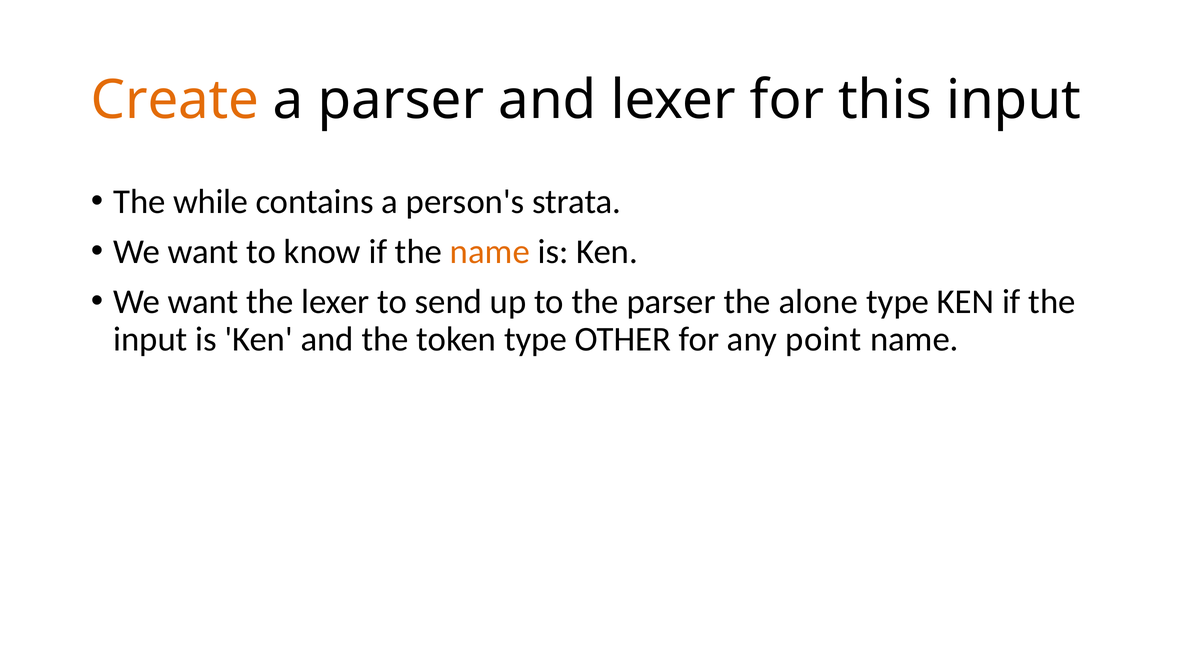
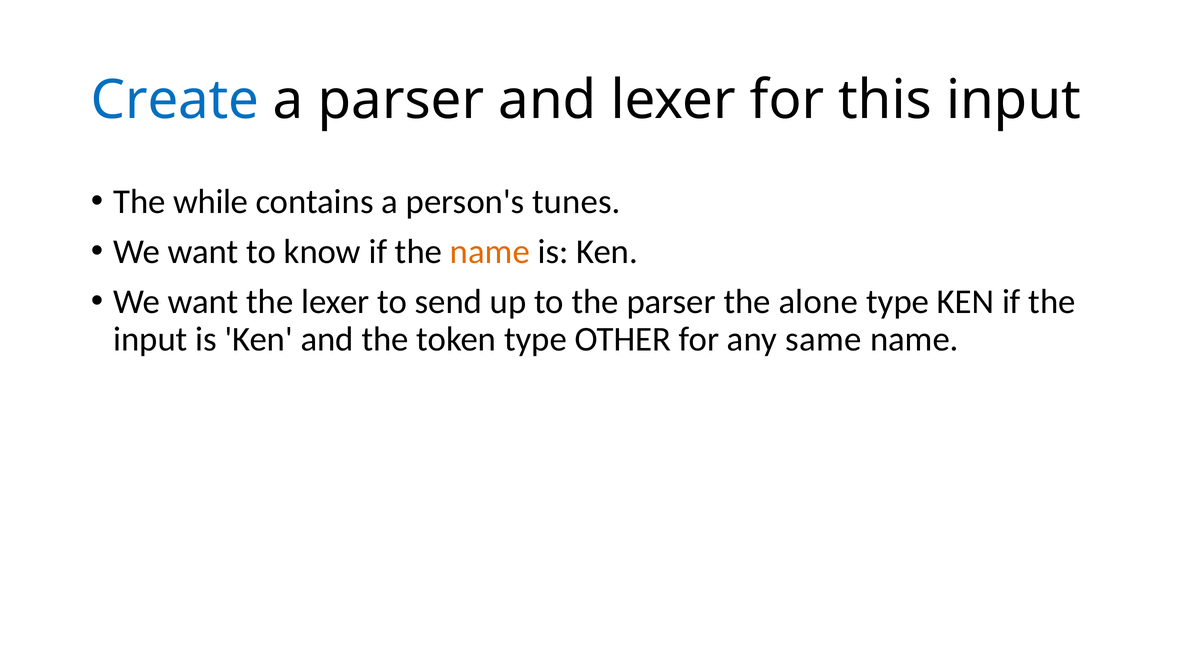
Create colour: orange -> blue (175, 100)
strata: strata -> tunes (576, 202)
point: point -> same (823, 339)
